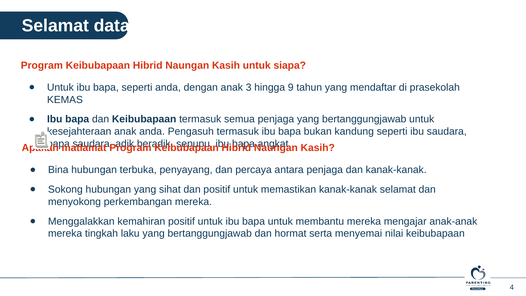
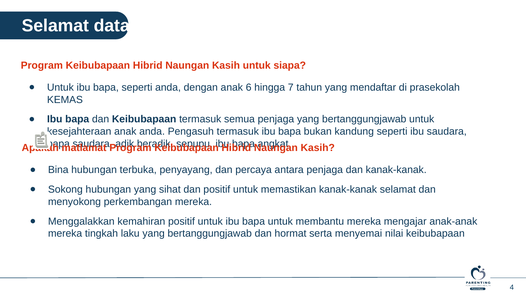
3: 3 -> 6 (249, 87)
9: 9 -> 7 (291, 87)
